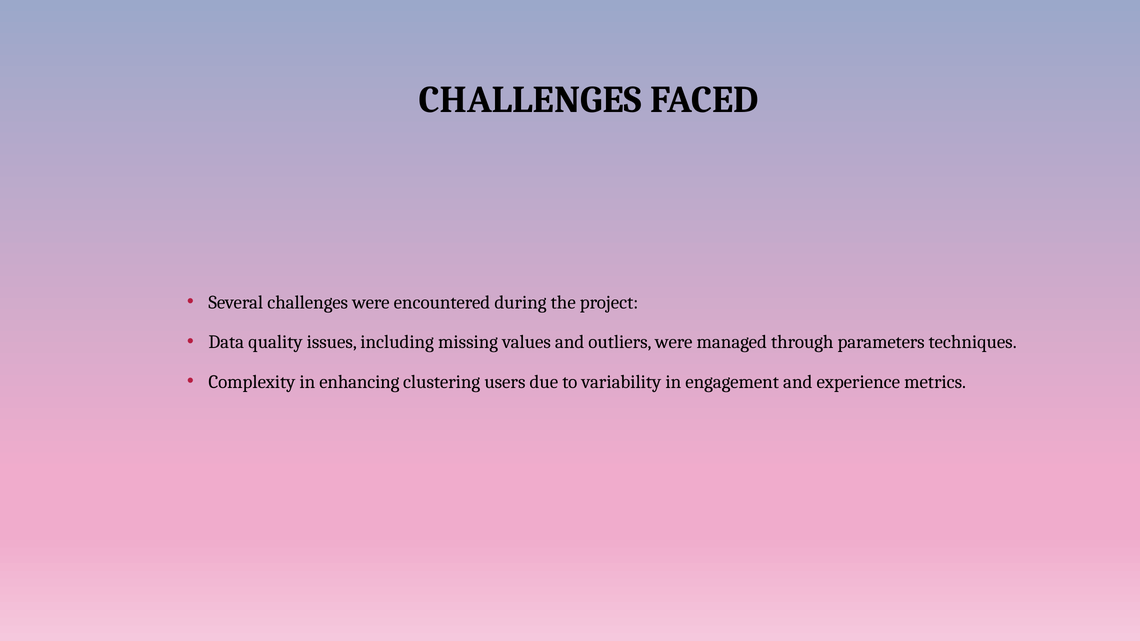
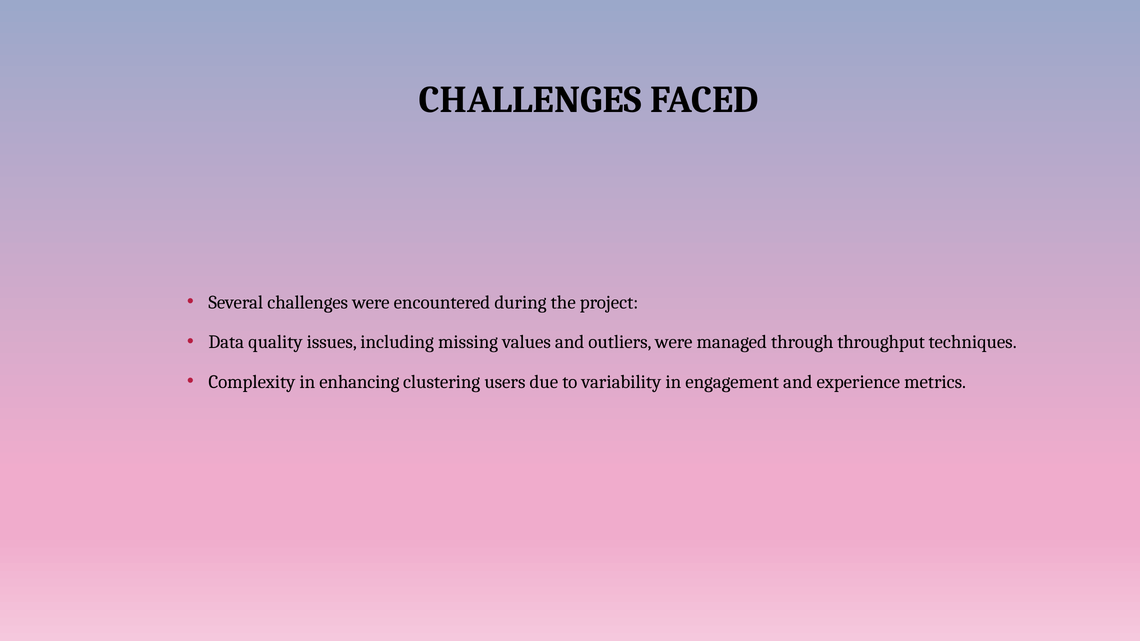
parameters: parameters -> throughput (881, 342)
